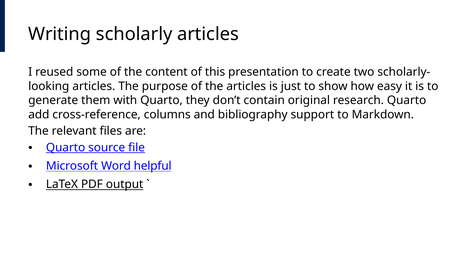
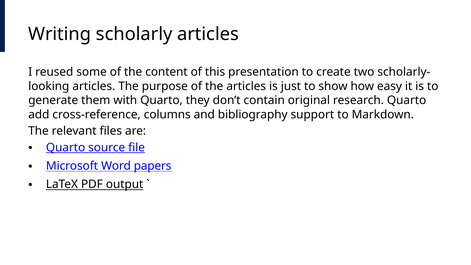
helpful: helpful -> papers (153, 166)
